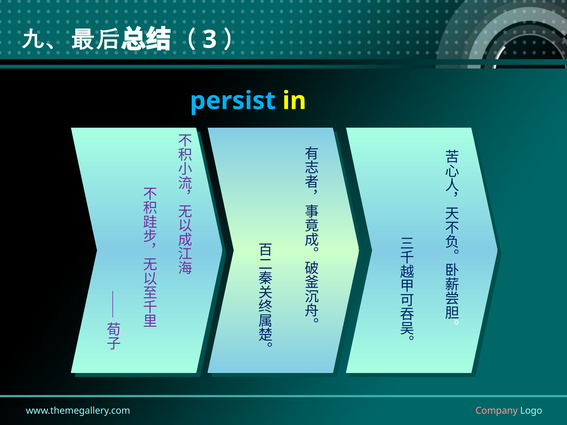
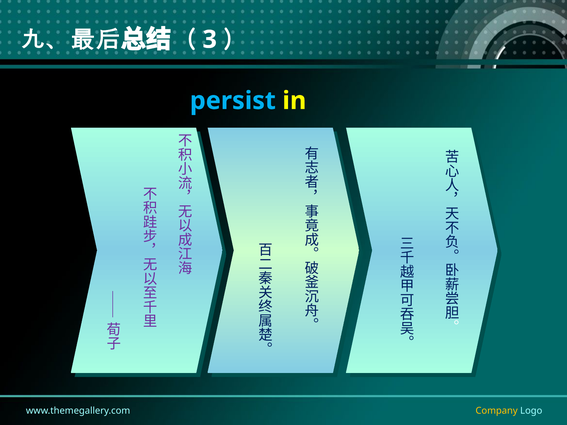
Company colour: pink -> yellow (497, 411)
